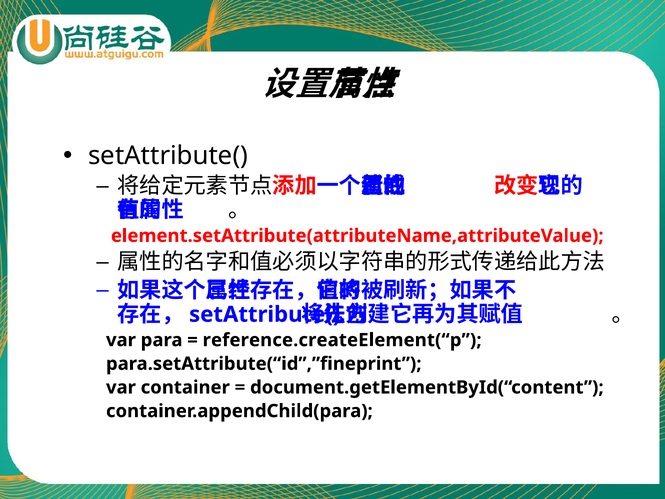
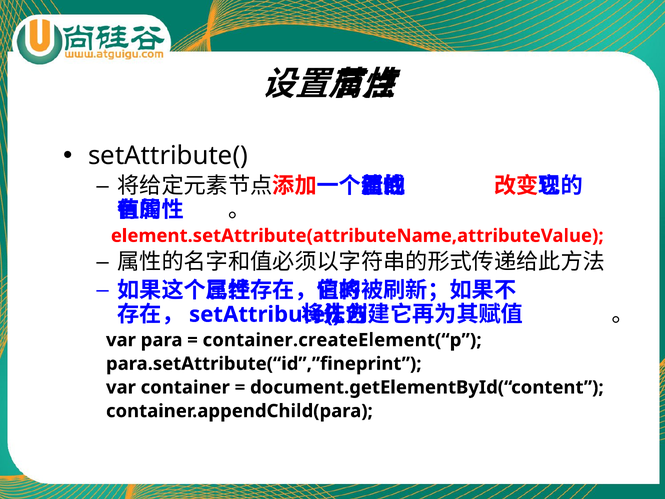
reference.createElement(“p: reference.createElement(“p -> container.createElement(“p (342, 340)
